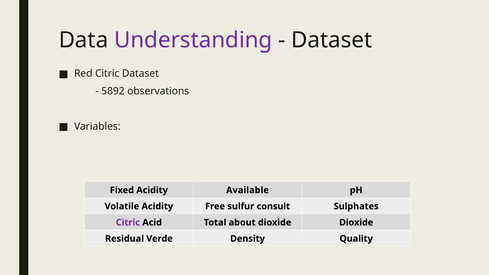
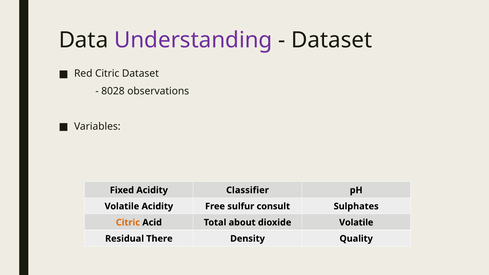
5892: 5892 -> 8028 (113, 91)
Available: Available -> Classifier (247, 190)
Citric colour: purple -> orange (128, 223)
dioxide Dioxide: Dioxide -> Volatile (356, 223)
Verde: Verde -> There (159, 239)
